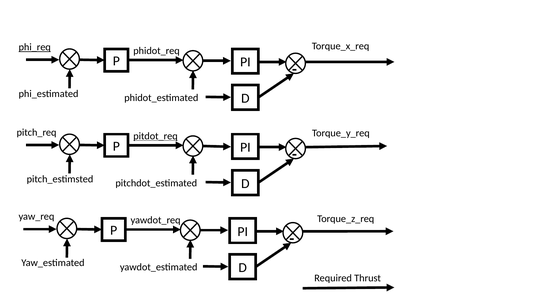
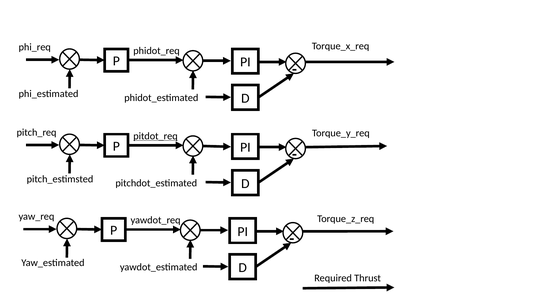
phi_req underline: present -> none (35, 47)
